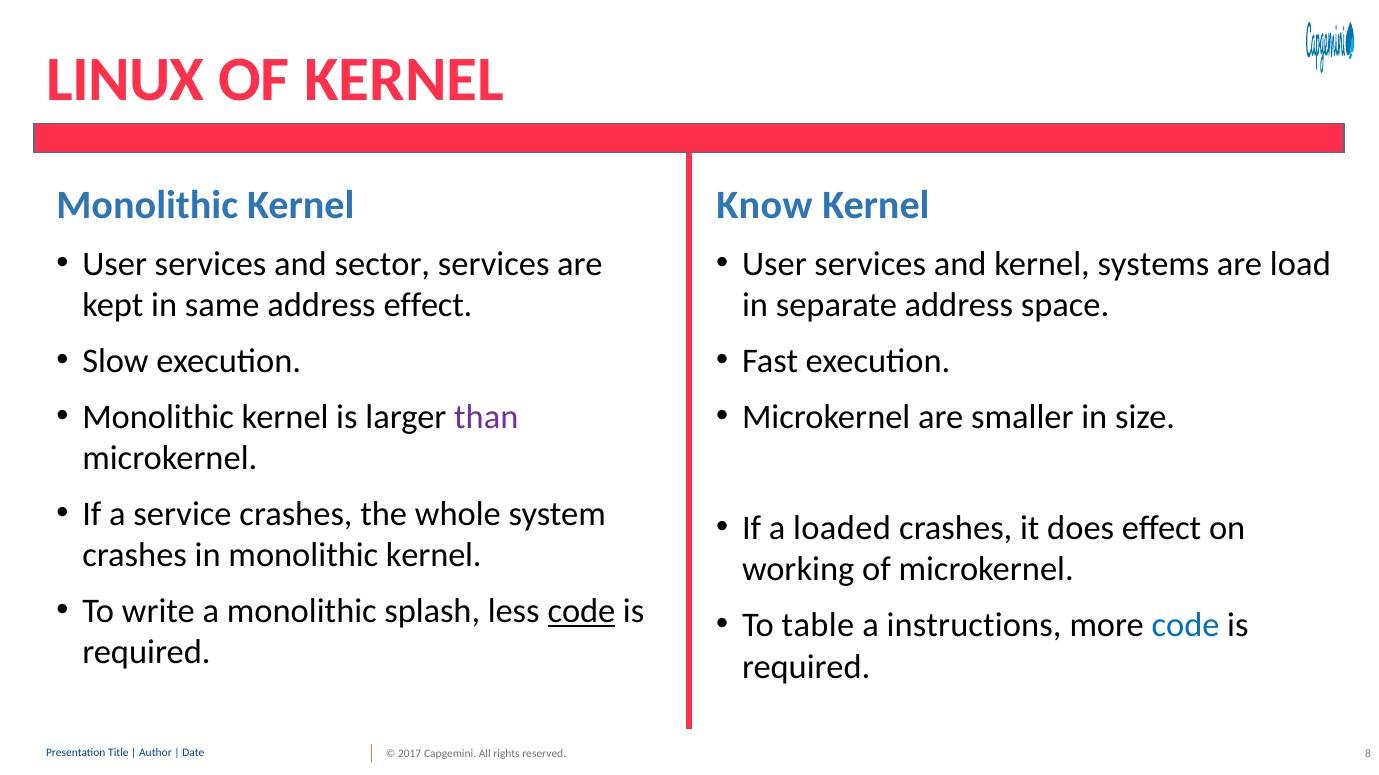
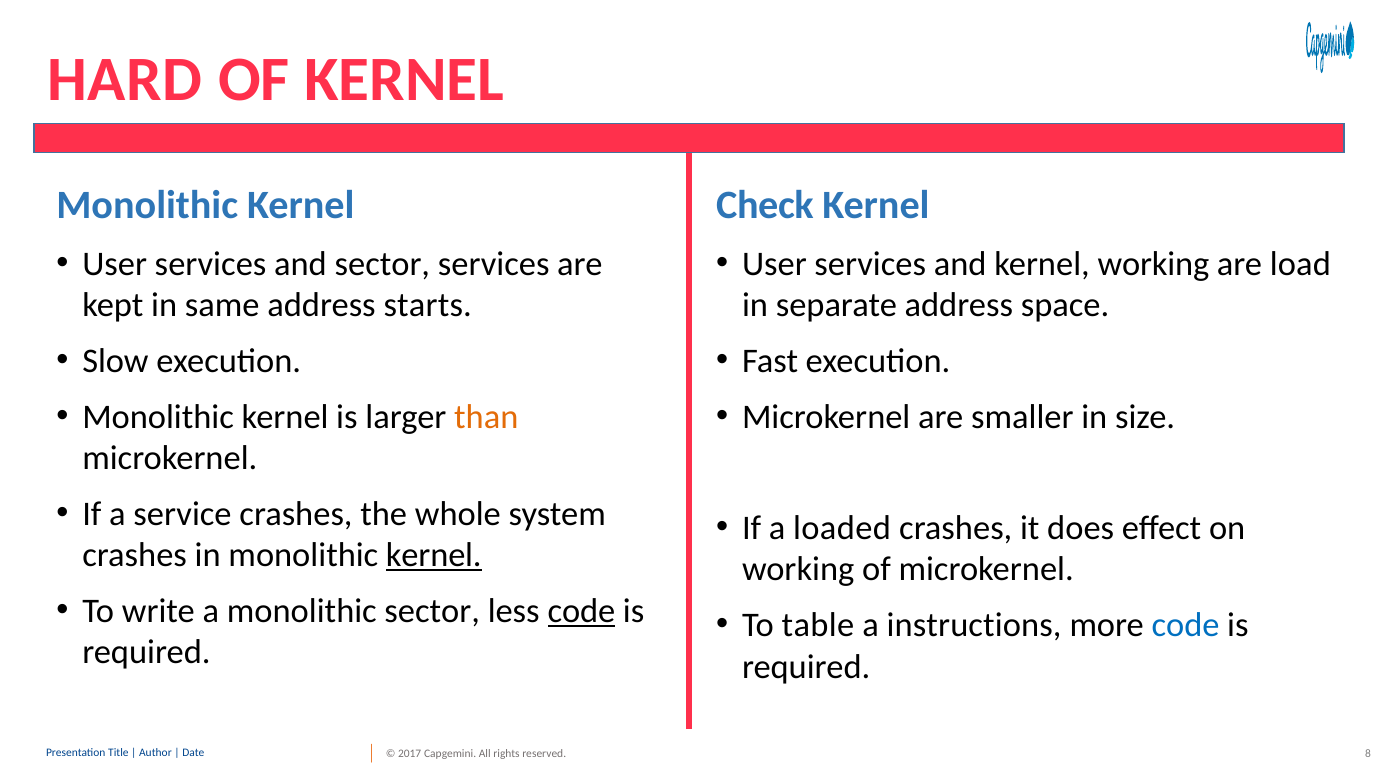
LINUX: LINUX -> HARD (125, 80)
Know: Know -> Check (765, 206)
kernel systems: systems -> working (1153, 264)
address effect: effect -> starts (428, 306)
than colour: purple -> orange (486, 417)
kernel underline: none -> present (434, 556)
monolithic splash: splash -> sector (432, 611)
